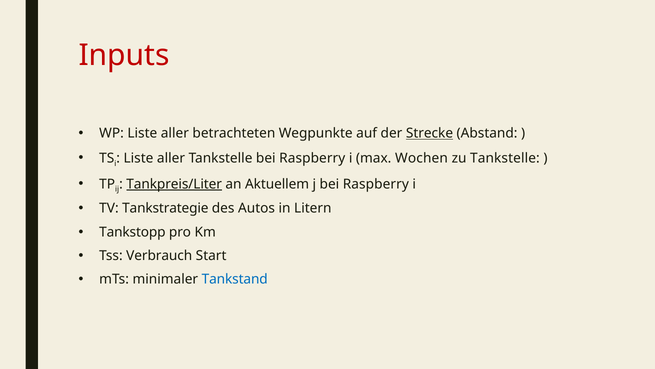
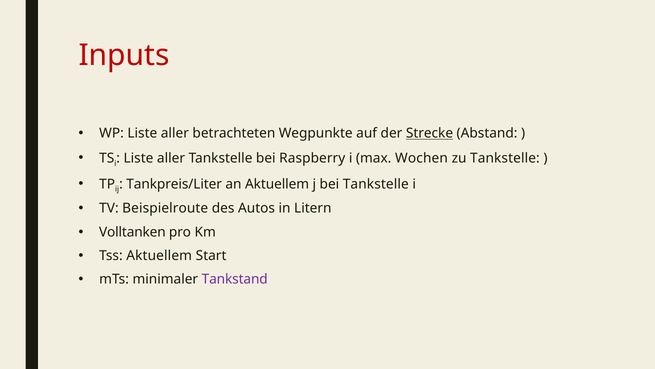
Tankpreis/Liter underline: present -> none (174, 184)
j bei Raspberry: Raspberry -> Tankstelle (376, 184)
Tankstrategie: Tankstrategie -> Beispielroute (165, 208)
Tankstopp: Tankstopp -> Volltanken (132, 232)
Tss Verbrauch: Verbrauch -> Aktuellem (159, 255)
Tankstand colour: blue -> purple (235, 279)
